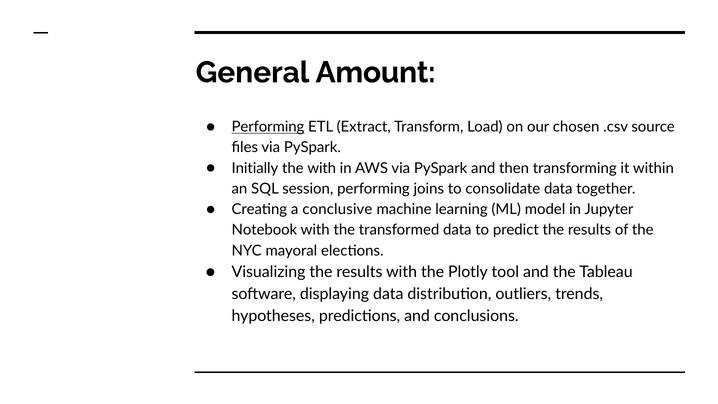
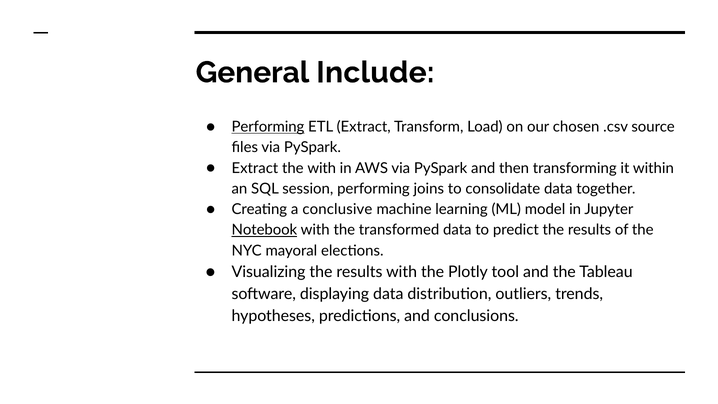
Amount: Amount -> Include (375, 72)
Initially: Initially -> Extract (255, 168)
Notebook underline: none -> present (264, 230)
